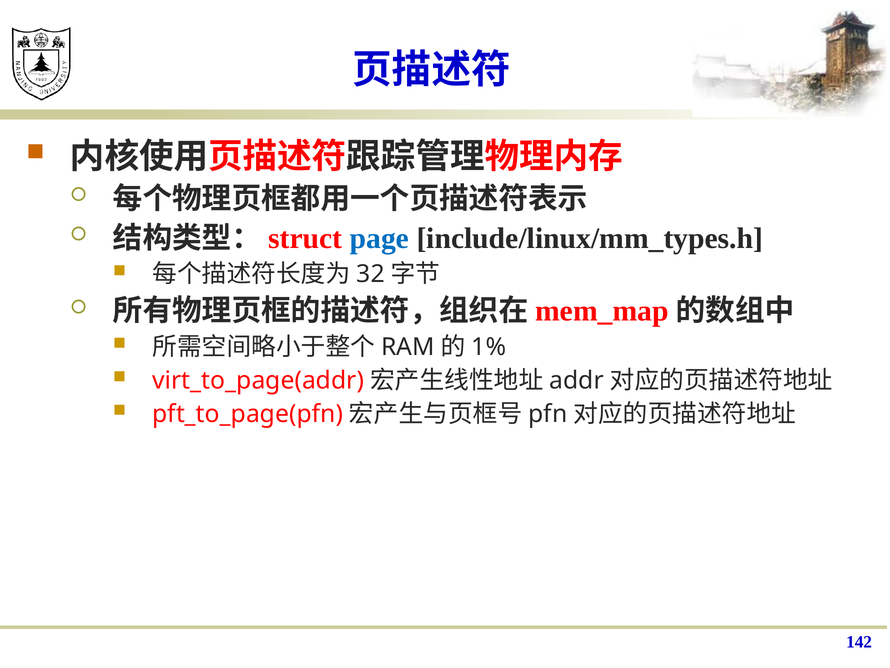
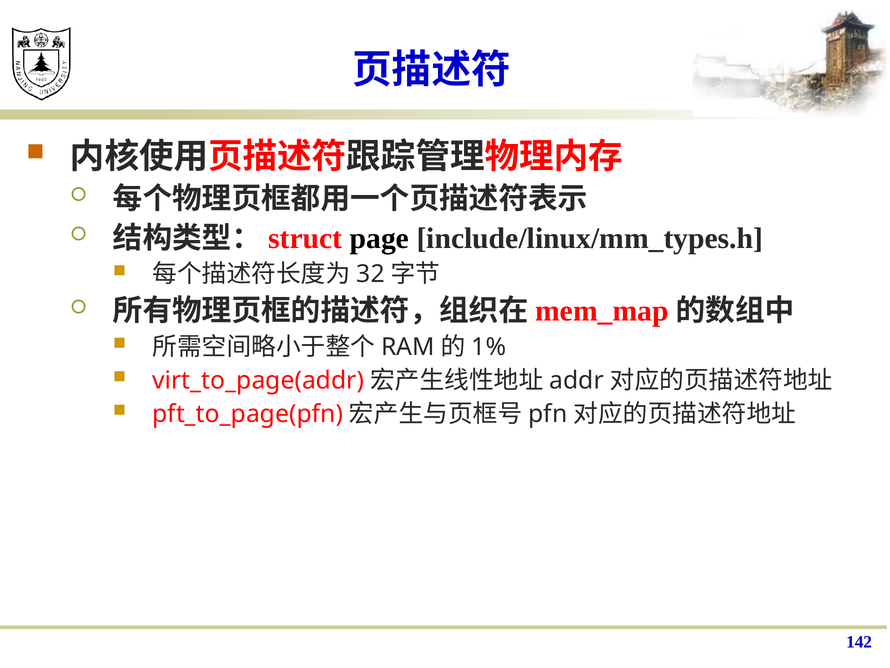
page colour: blue -> black (379, 238)
